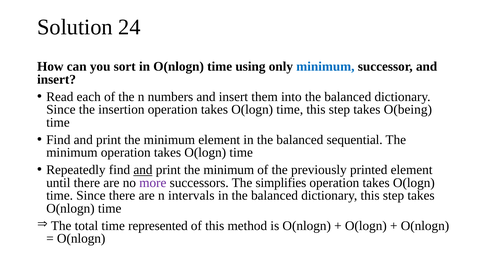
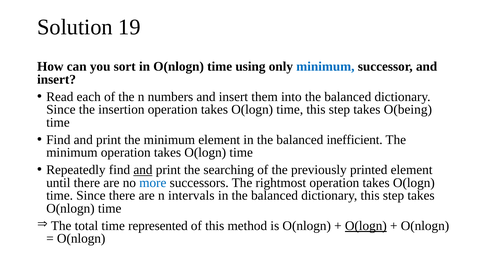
24: 24 -> 19 (129, 27)
sequential: sequential -> inefficient (355, 140)
minimum: minimum -> searching (229, 170)
more colour: purple -> blue (153, 183)
simplifies: simplifies -> rightmost (281, 183)
O(logn underline: none -> present (366, 226)
